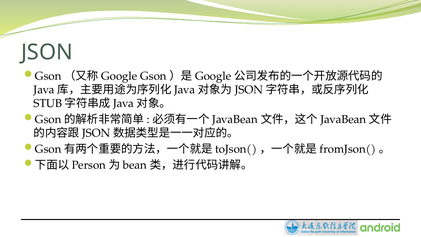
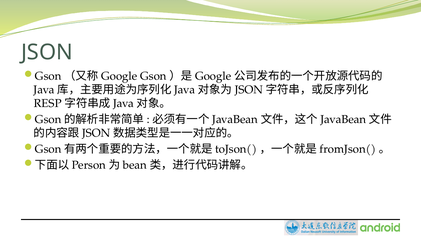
STUB: STUB -> RESP (48, 103)
